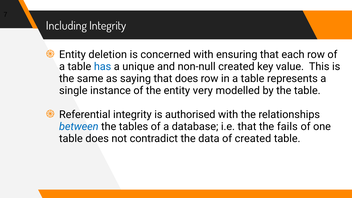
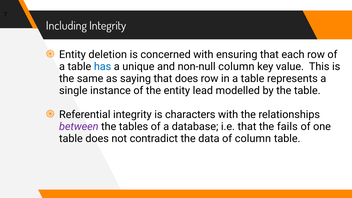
non-null created: created -> column (236, 66)
very: very -> lead (203, 90)
authorised: authorised -> characters (190, 114)
between colour: blue -> purple (79, 126)
of created: created -> column (253, 138)
